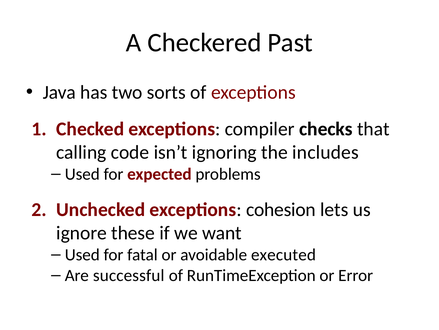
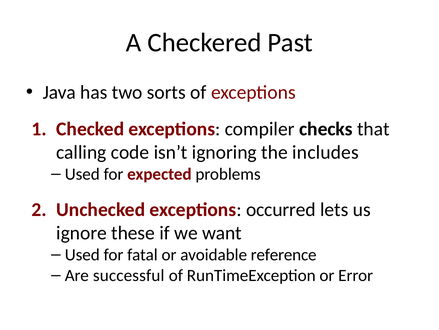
cohesion: cohesion -> occurred (281, 209)
executed: executed -> reference (284, 254)
